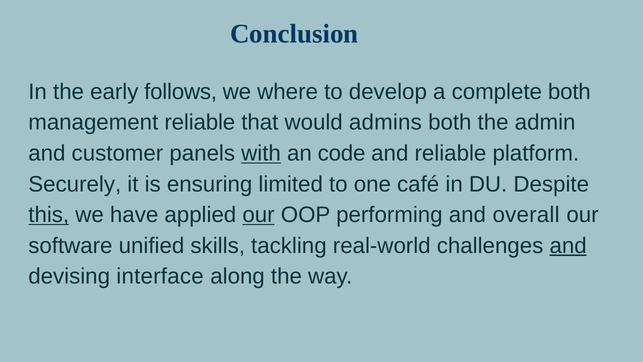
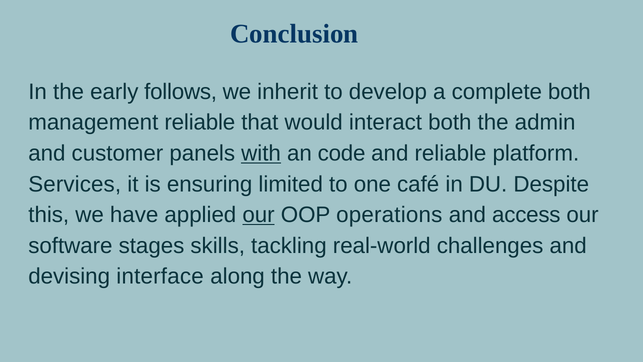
where: where -> inherit (288, 92)
admins: admins -> interact (385, 122)
Securely: Securely -> Services (75, 184)
this underline: present -> none (49, 215)
performing: performing -> operations (389, 215)
overall: overall -> access (526, 215)
unified: unified -> stages (151, 246)
and underline: present -> none (568, 246)
